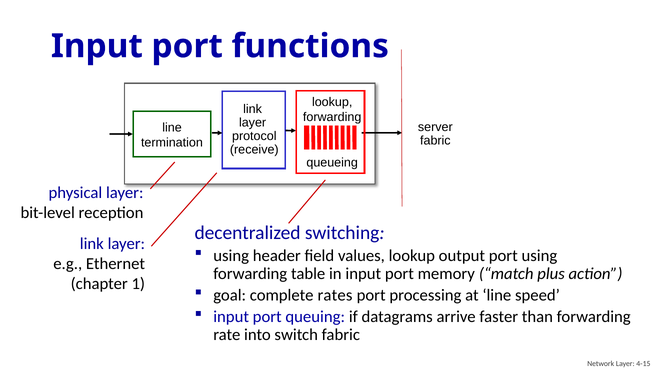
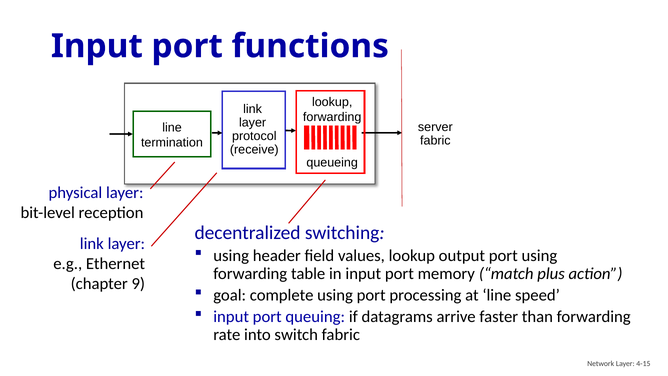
1: 1 -> 9 (138, 284)
complete rates: rates -> using (335, 295)
